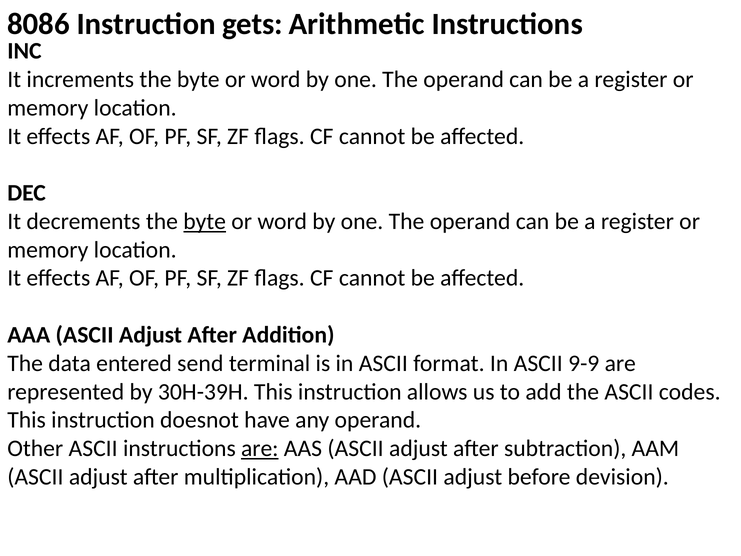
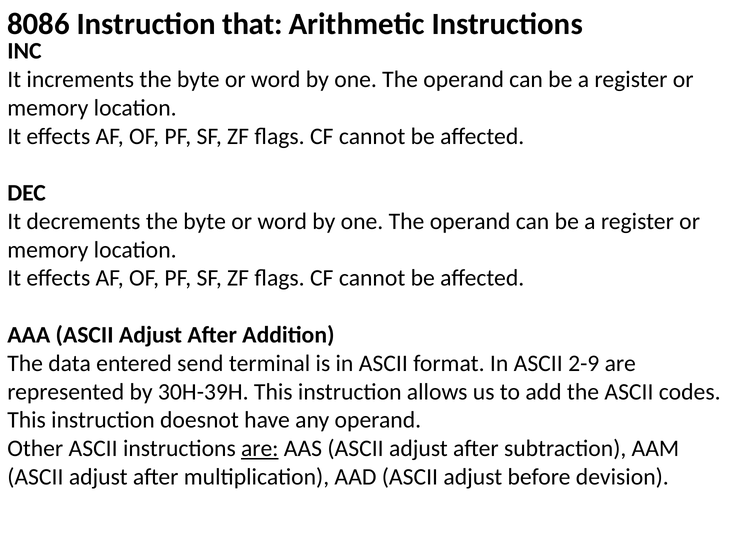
gets: gets -> that (252, 24)
byte underline: present -> none (205, 221)
9-9: 9-9 -> 2-9 (584, 363)
